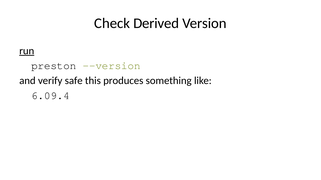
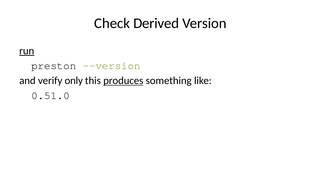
safe: safe -> only (74, 81)
produces underline: none -> present (123, 81)
6.09.4: 6.09.4 -> 0.51.0 (51, 96)
